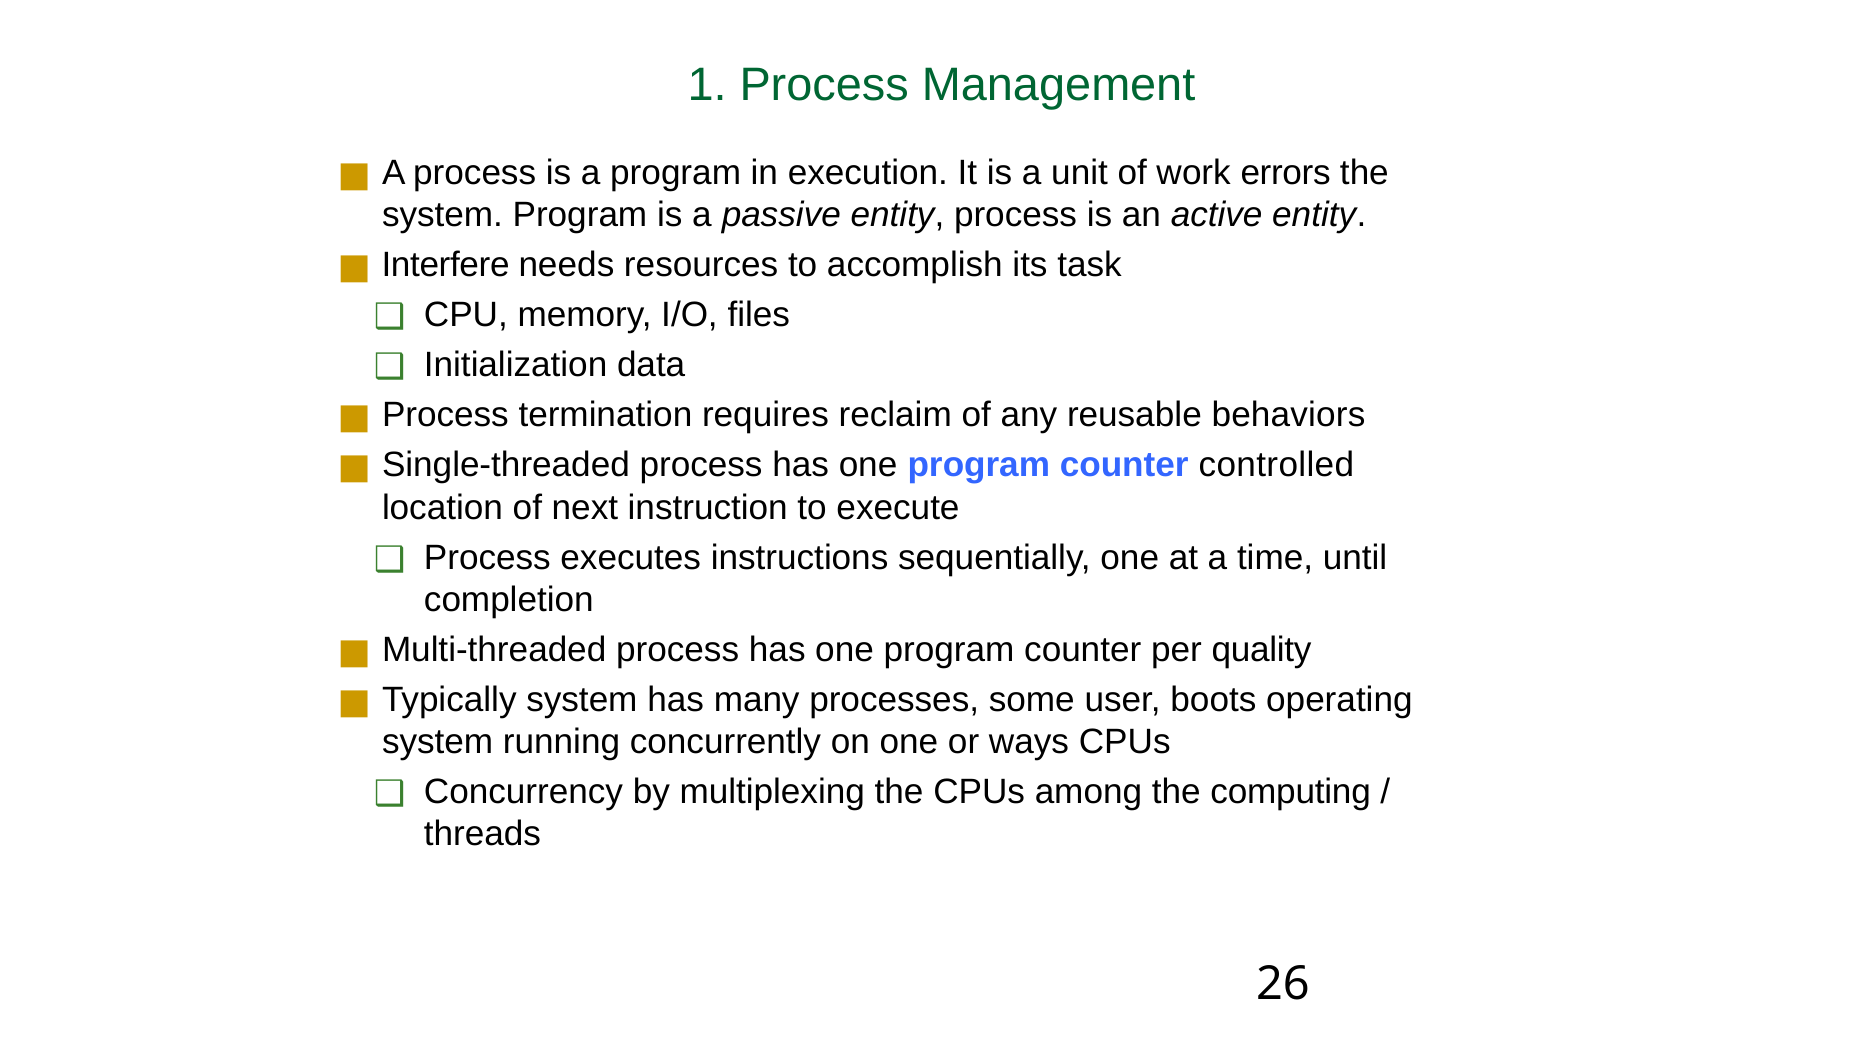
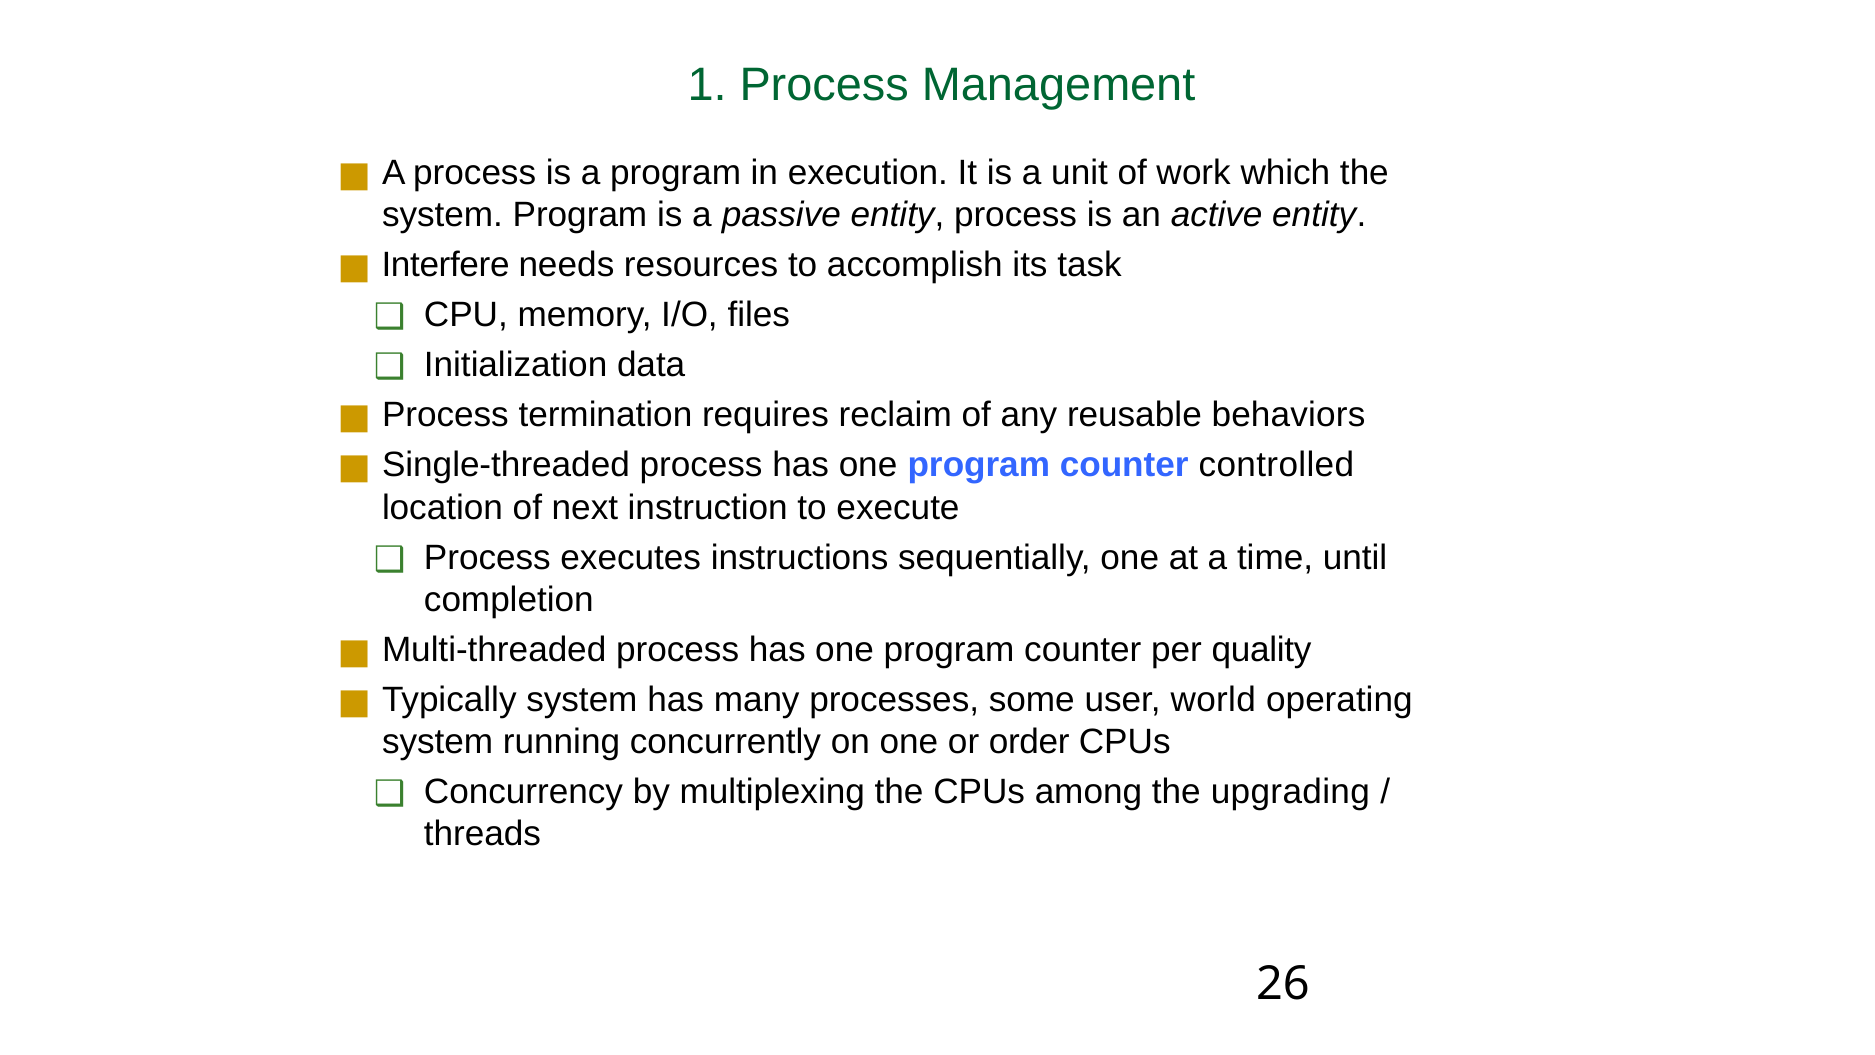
errors: errors -> which (1285, 173)
boots: boots -> world (1213, 699)
ways: ways -> order (1029, 742)
computing: computing -> upgrading (1290, 792)
